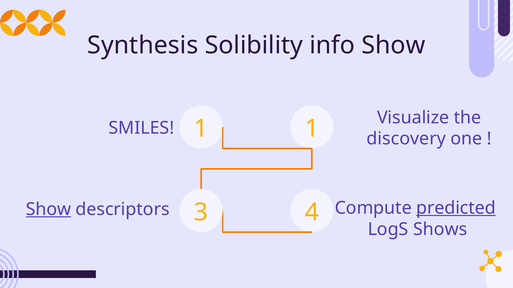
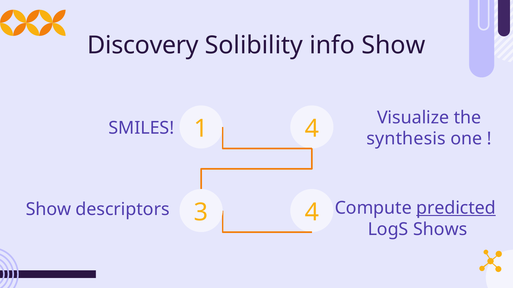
Synthesis: Synthesis -> Discovery (143, 45)
1 1: 1 -> 4 (312, 129)
discovery: discovery -> synthesis (406, 139)
Show underline: present -> none (49, 210)
